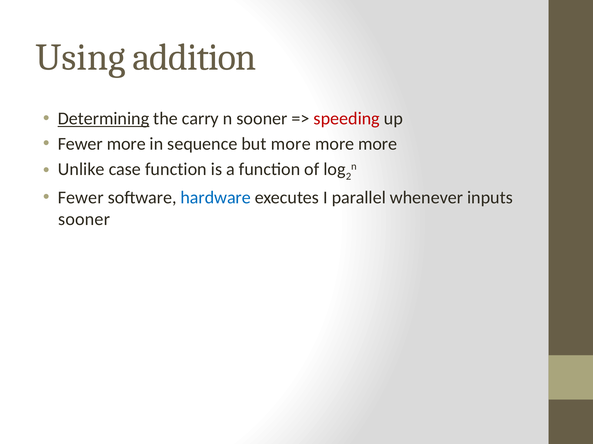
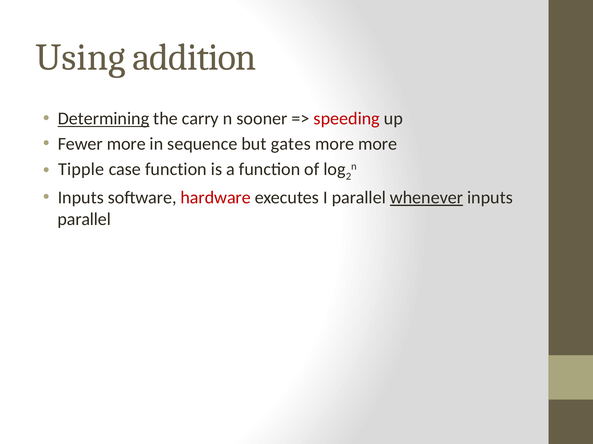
but more: more -> gates (291, 144)
Unlike: Unlike -> Tipple (81, 170)
Fewer: Fewer -> Inputs (81, 198)
hardware colour: blue -> red (216, 198)
whenever underline: none -> present (427, 198)
sooner: sooner -> parallel (84, 220)
